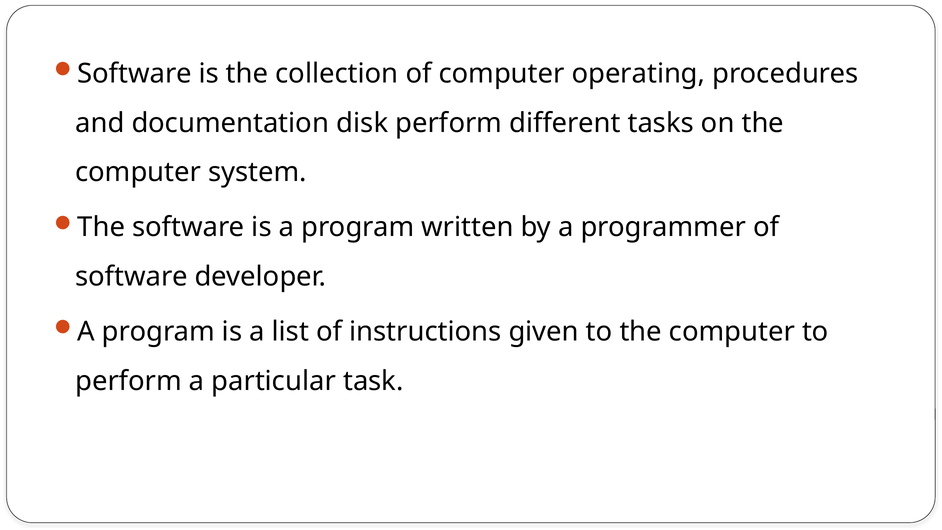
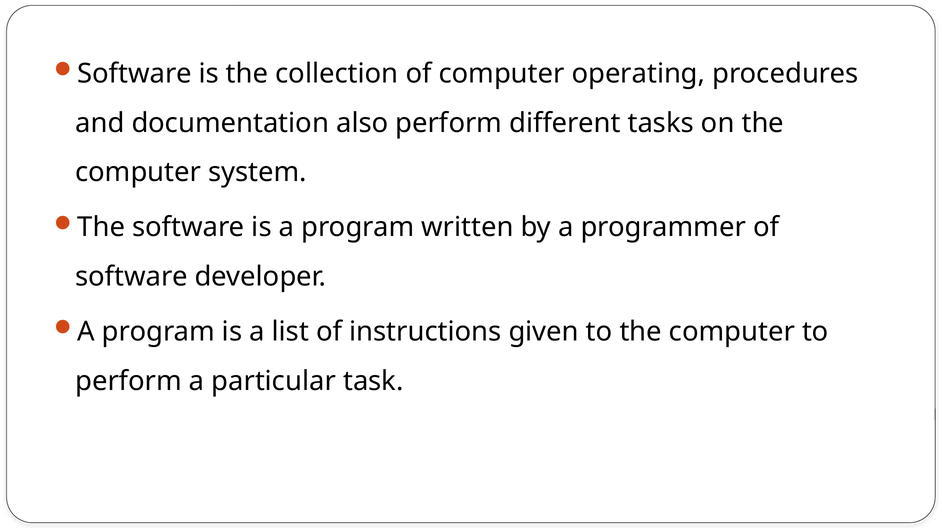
disk: disk -> also (362, 123)
